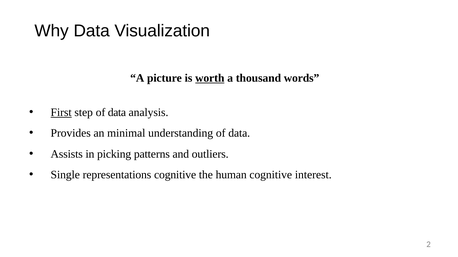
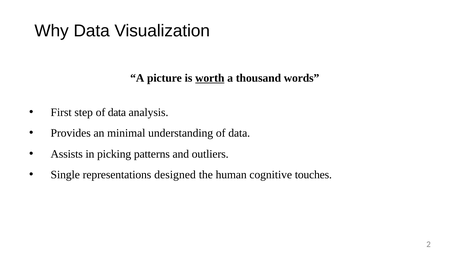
First underline: present -> none (61, 113)
representations cognitive: cognitive -> designed (175, 175)
interest: interest -> touches (313, 175)
